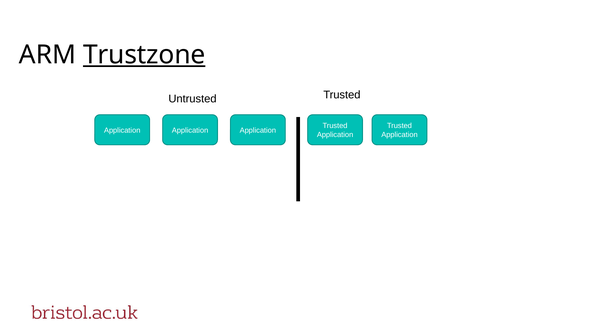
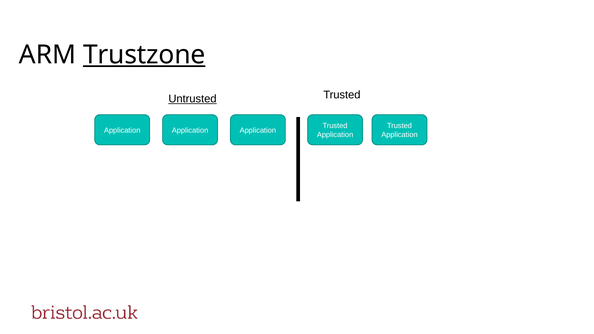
Untrusted underline: none -> present (193, 99)
